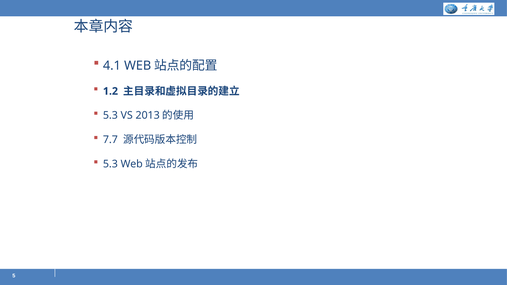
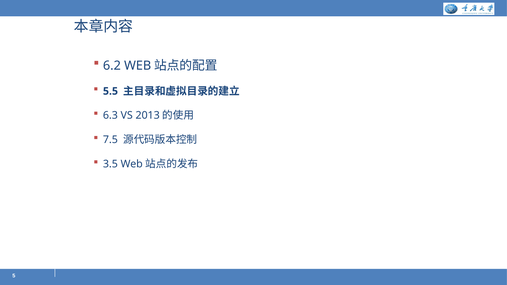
4.1: 4.1 -> 6.2 (112, 66)
1.2: 1.2 -> 5.5 (110, 91)
5.3: 5.3 -> 6.3 (110, 116)
7.7: 7.7 -> 7.5 (110, 140)
5.3: 5.3 -> 3.5 (110, 164)
